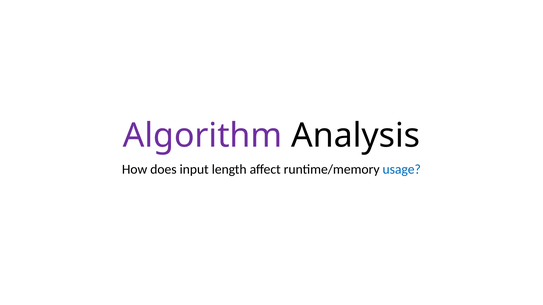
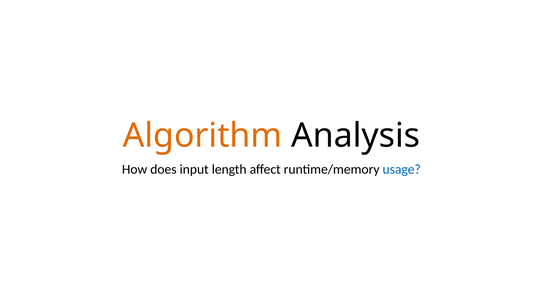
Algorithm colour: purple -> orange (203, 136)
